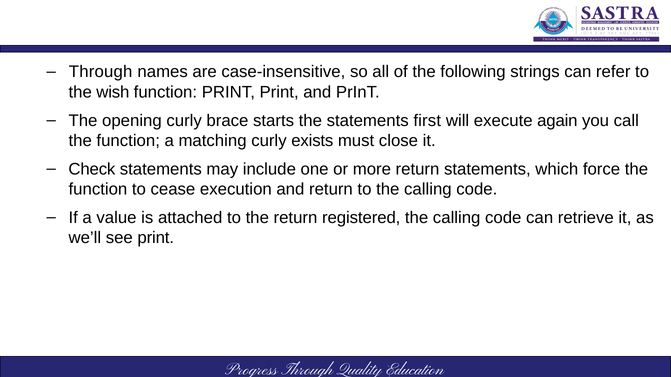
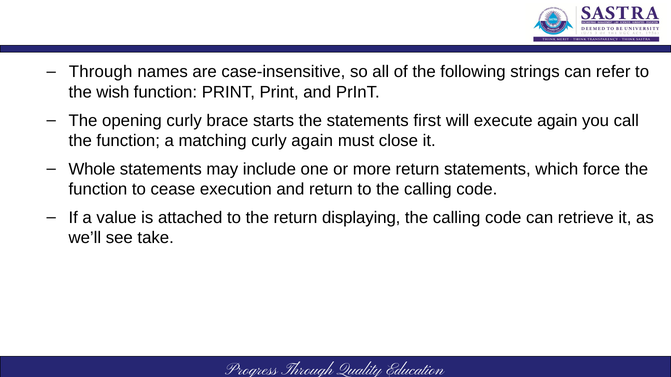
curly exists: exists -> again (312, 141)
Check: Check -> Whole (92, 169)
registered: registered -> displaying (361, 218)
see print: print -> take (156, 238)
